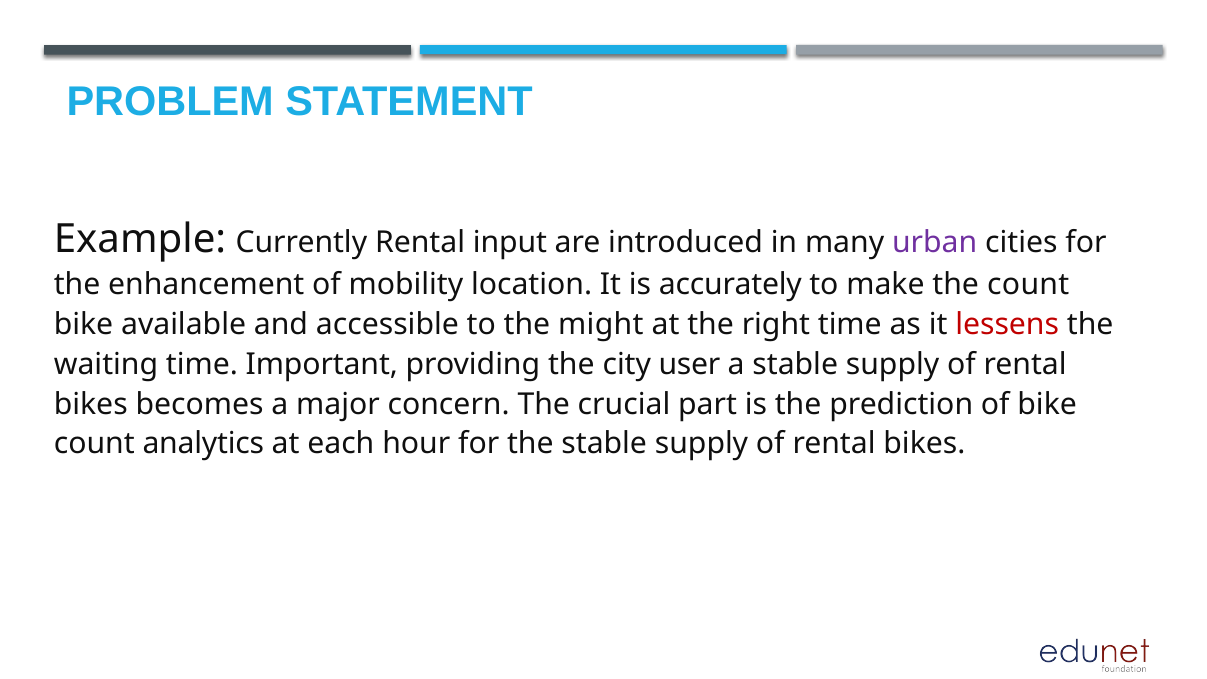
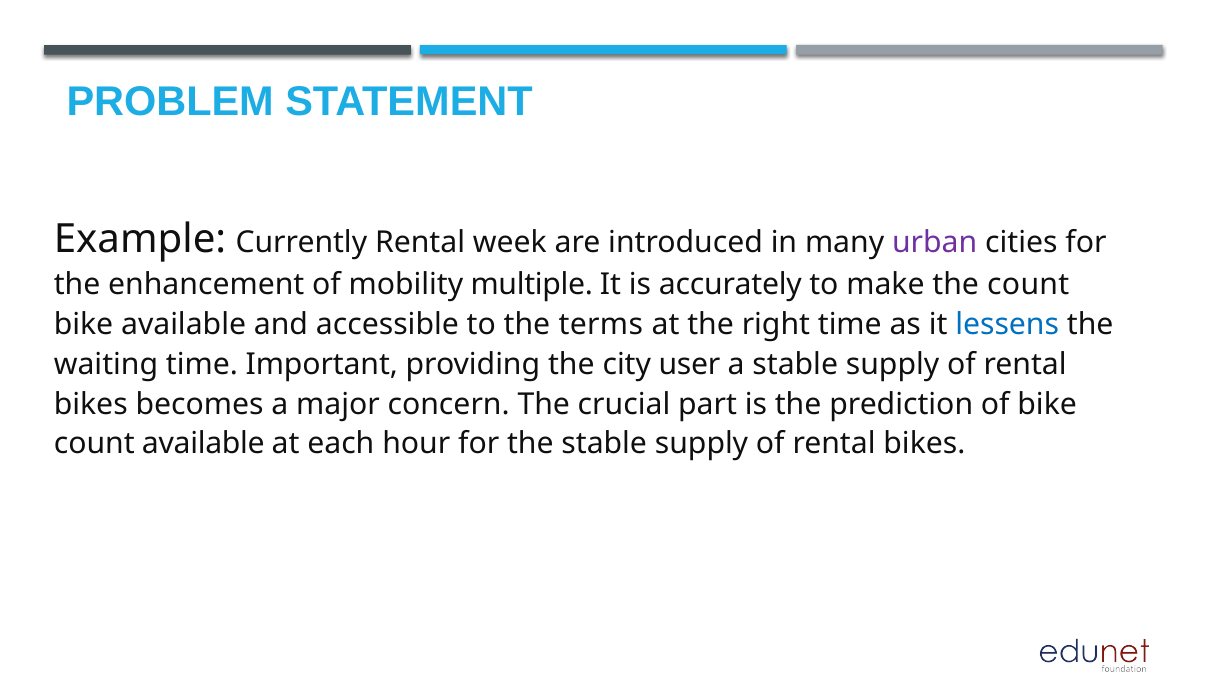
input: input -> week (510, 243)
location: location -> multiple (532, 285)
might: might -> terms (601, 324)
lessens colour: red -> blue (1007, 324)
count analytics: analytics -> available (203, 444)
